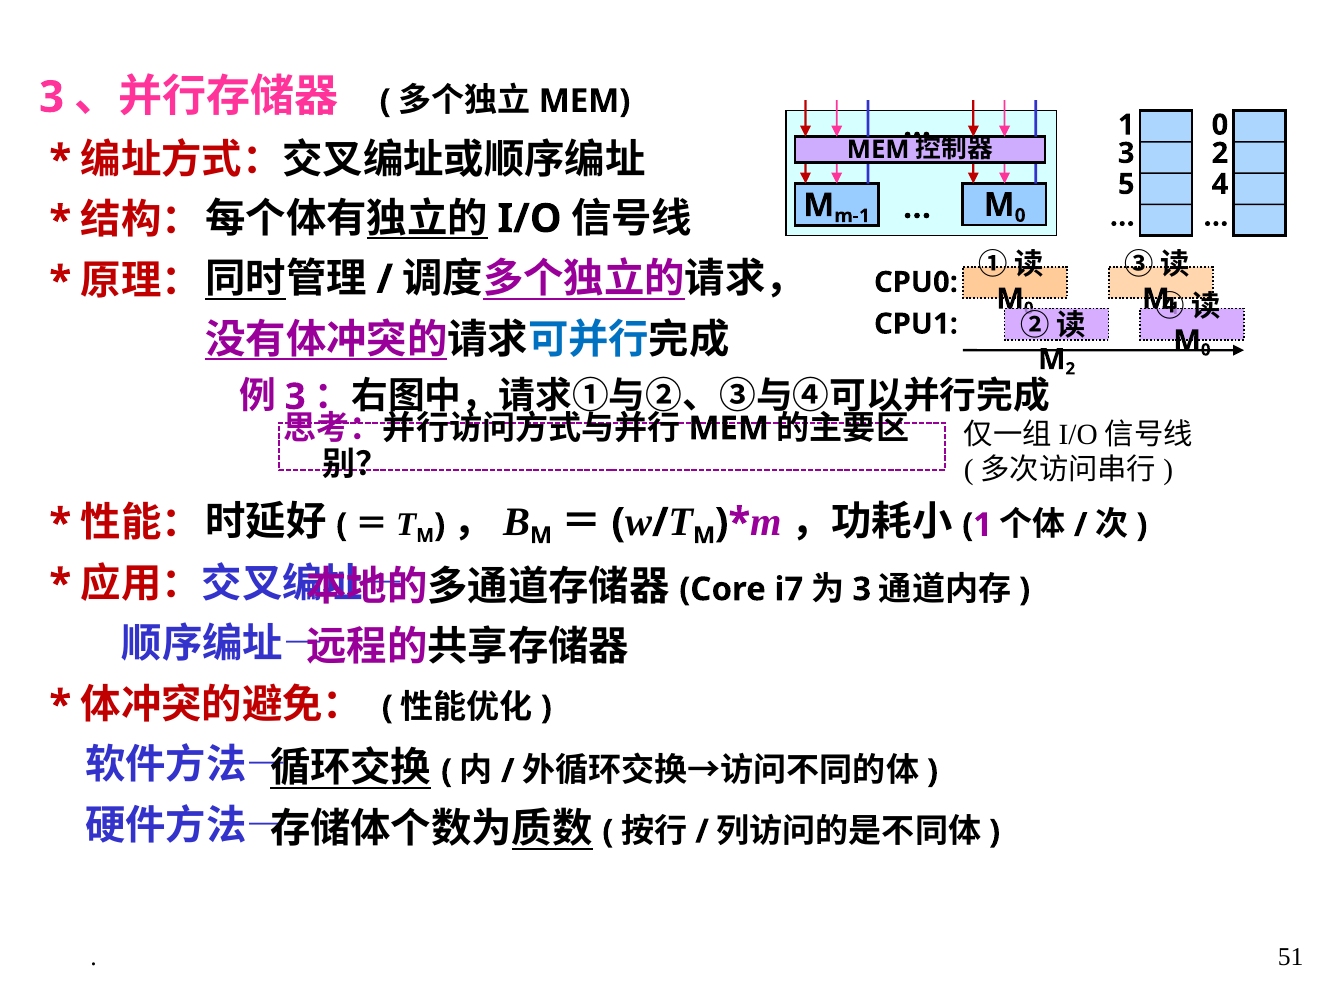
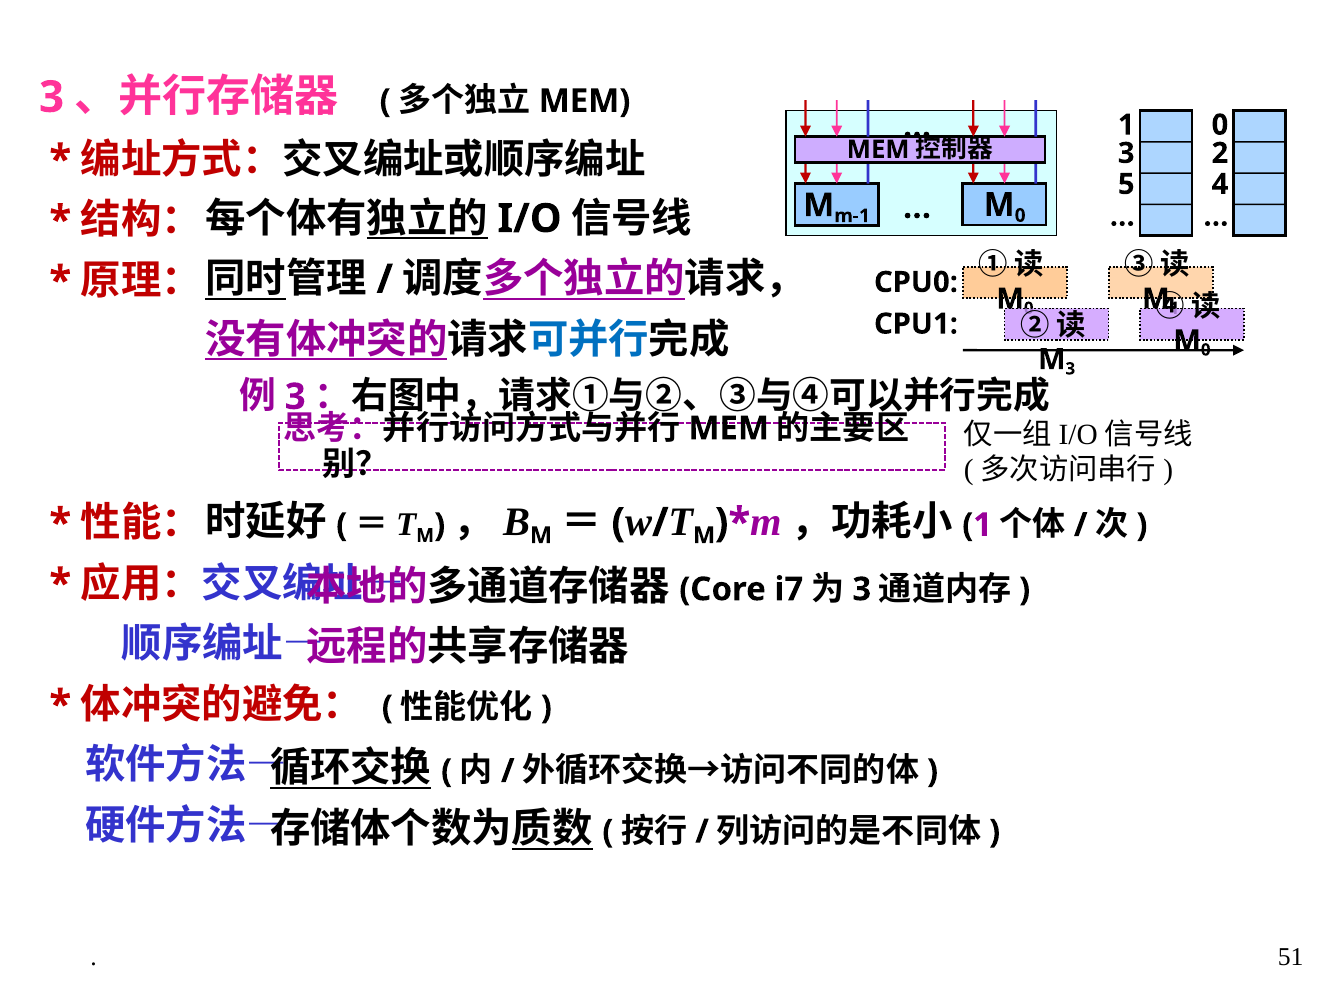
2: 2 -> 3 (1070, 369)
